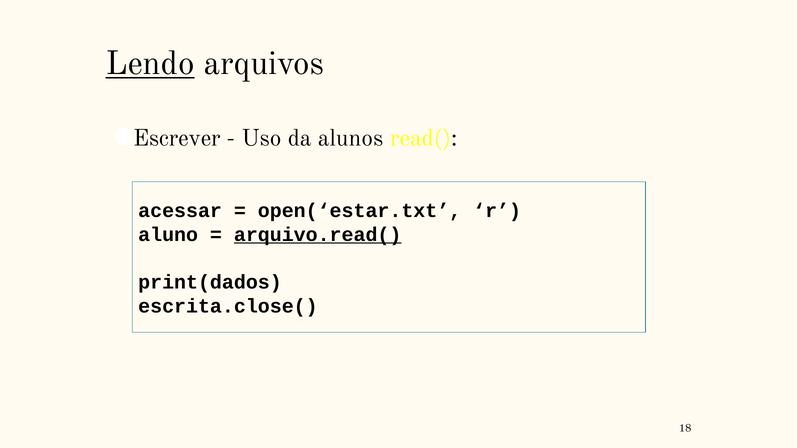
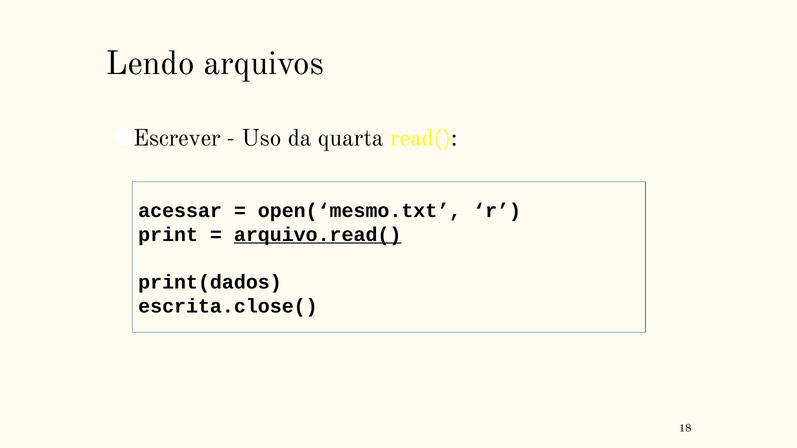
Lendo underline: present -> none (150, 64)
alunos: alunos -> quarta (351, 138)
open(‘estar.txt: open(‘estar.txt -> open(‘mesmo.txt (360, 211)
aluno: aluno -> print (168, 235)
